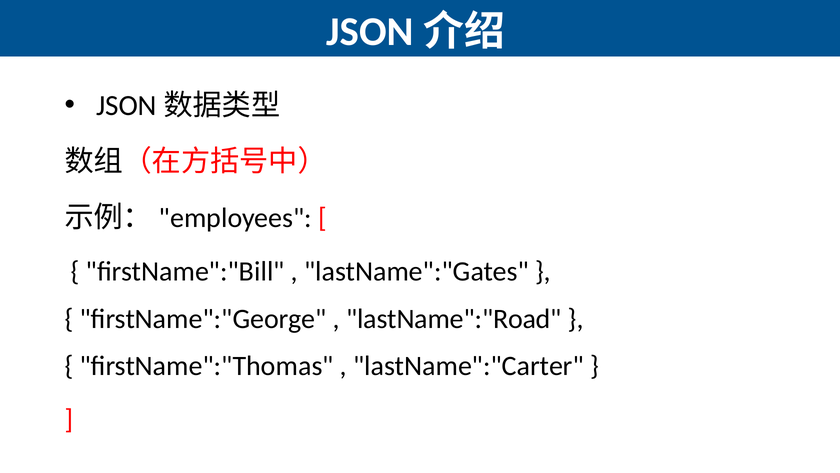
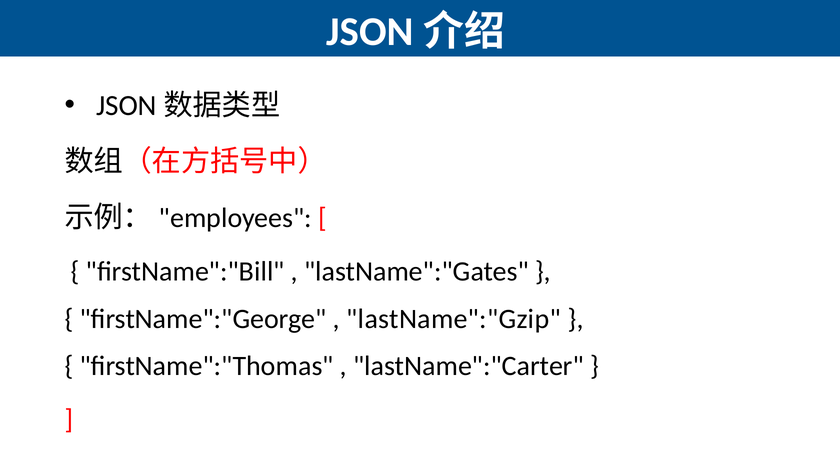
lastName":"Road: lastName":"Road -> lastName":"Gzip (454, 318)
